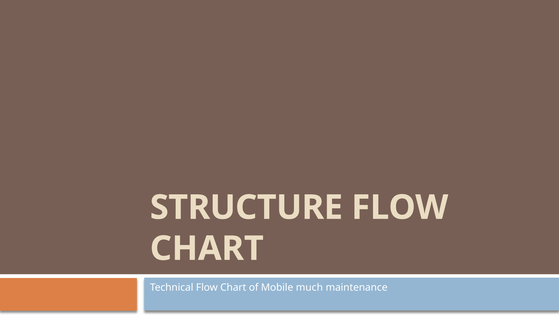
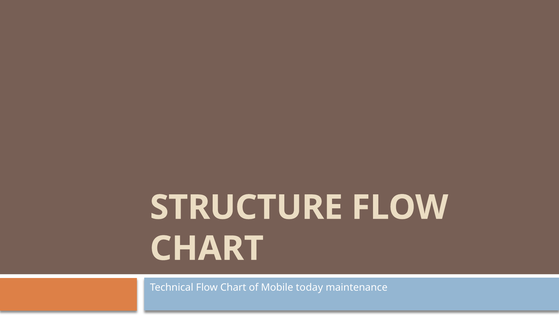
much: much -> today (309, 287)
